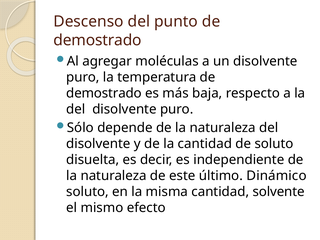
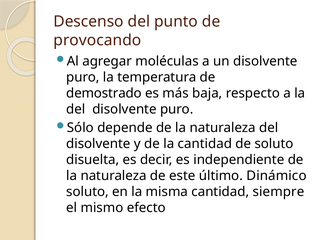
demostrado: demostrado -> provocando (97, 40)
solvente: solvente -> siempre (278, 192)
